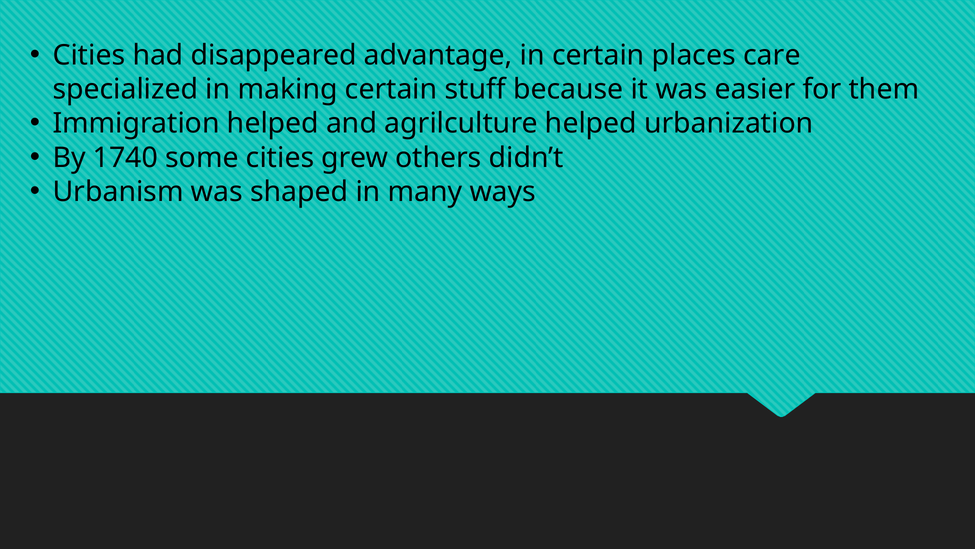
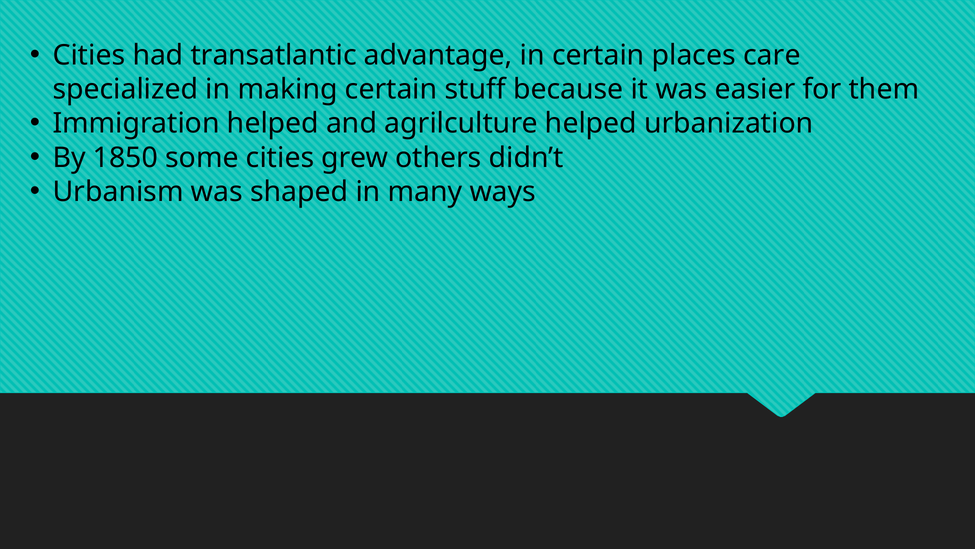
disappeared: disappeared -> transatlantic (274, 55)
1740: 1740 -> 1850 (125, 158)
